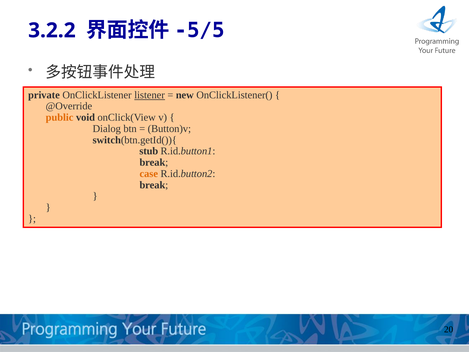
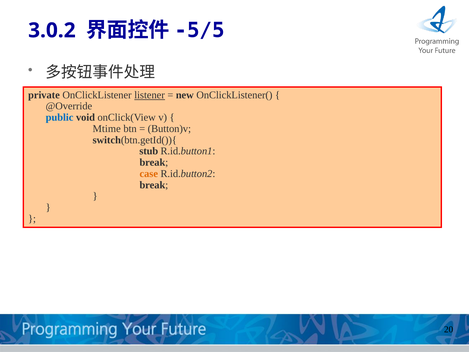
3.2.2: 3.2.2 -> 3.0.2 (52, 30)
public colour: orange -> blue (60, 117)
Dialog: Dialog -> Mtime (107, 129)
